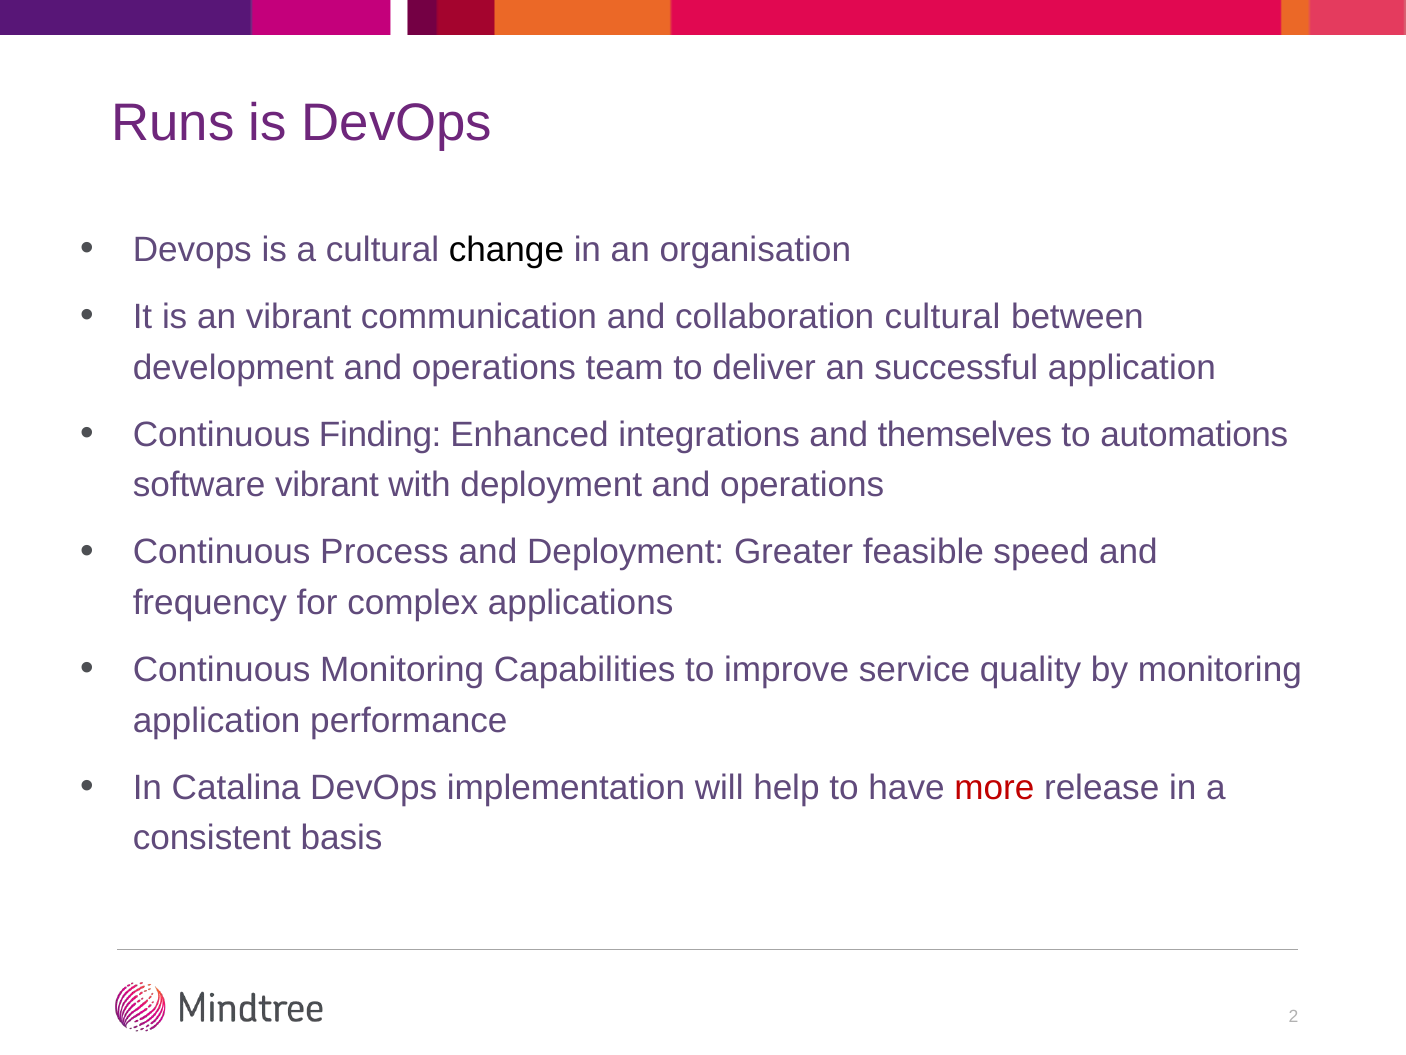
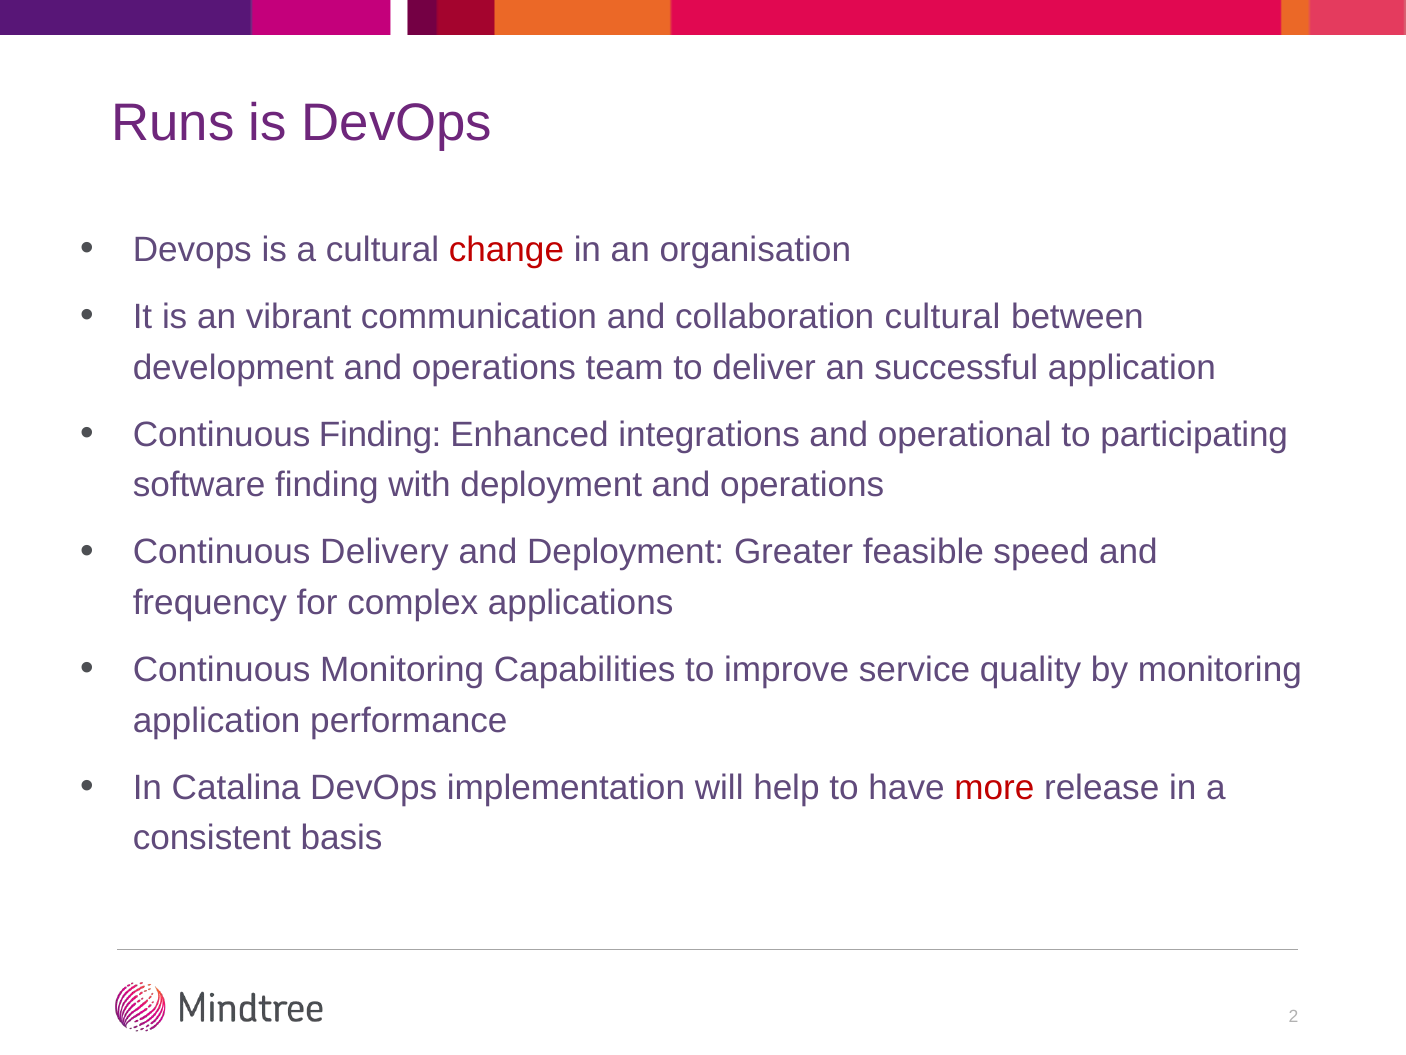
change colour: black -> red (506, 250)
themselves: themselves -> operational (965, 434)
automations: automations -> participating (1194, 434)
software vibrant: vibrant -> finding (327, 485)
Process: Process -> Delivery (384, 552)
